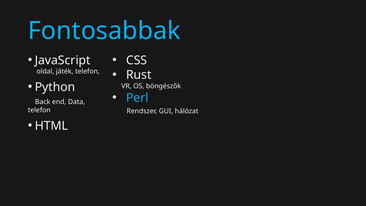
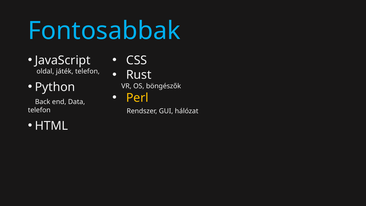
Perl colour: light blue -> yellow (137, 98)
